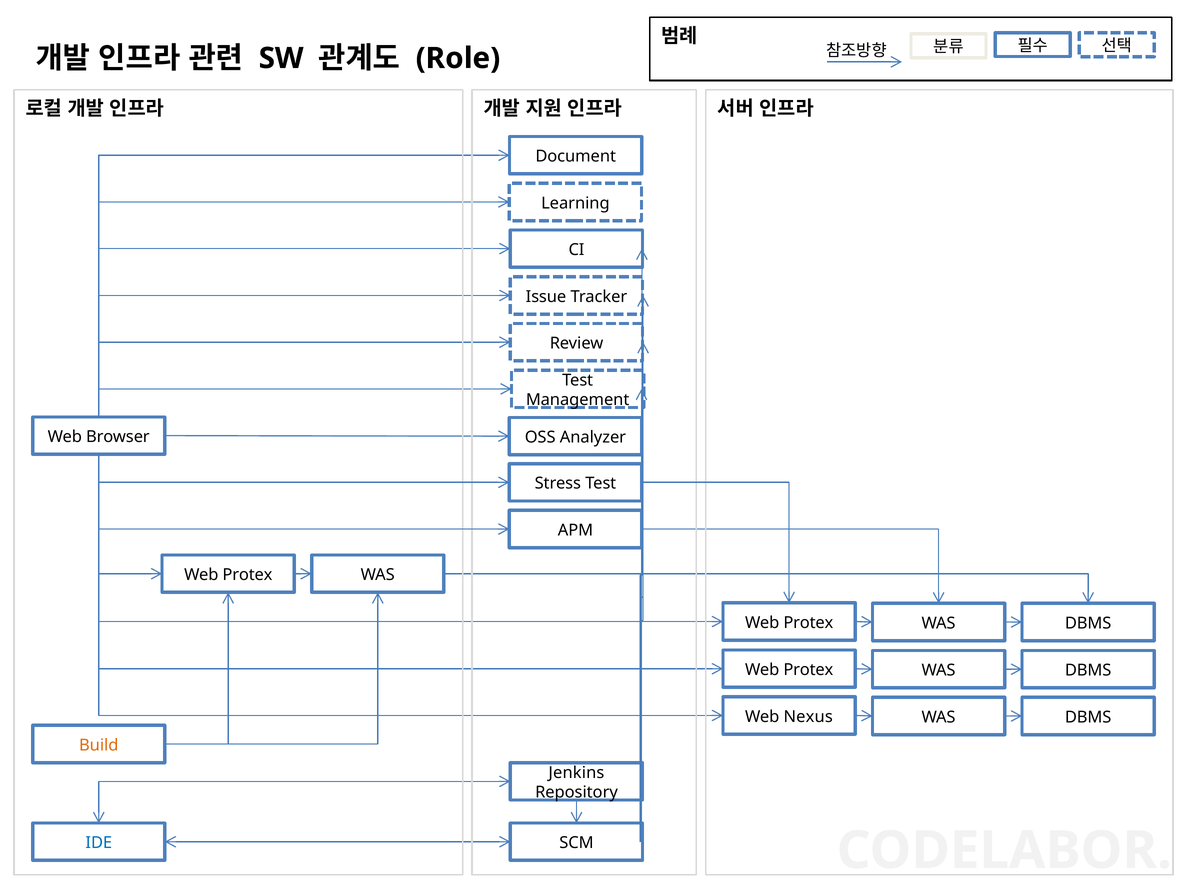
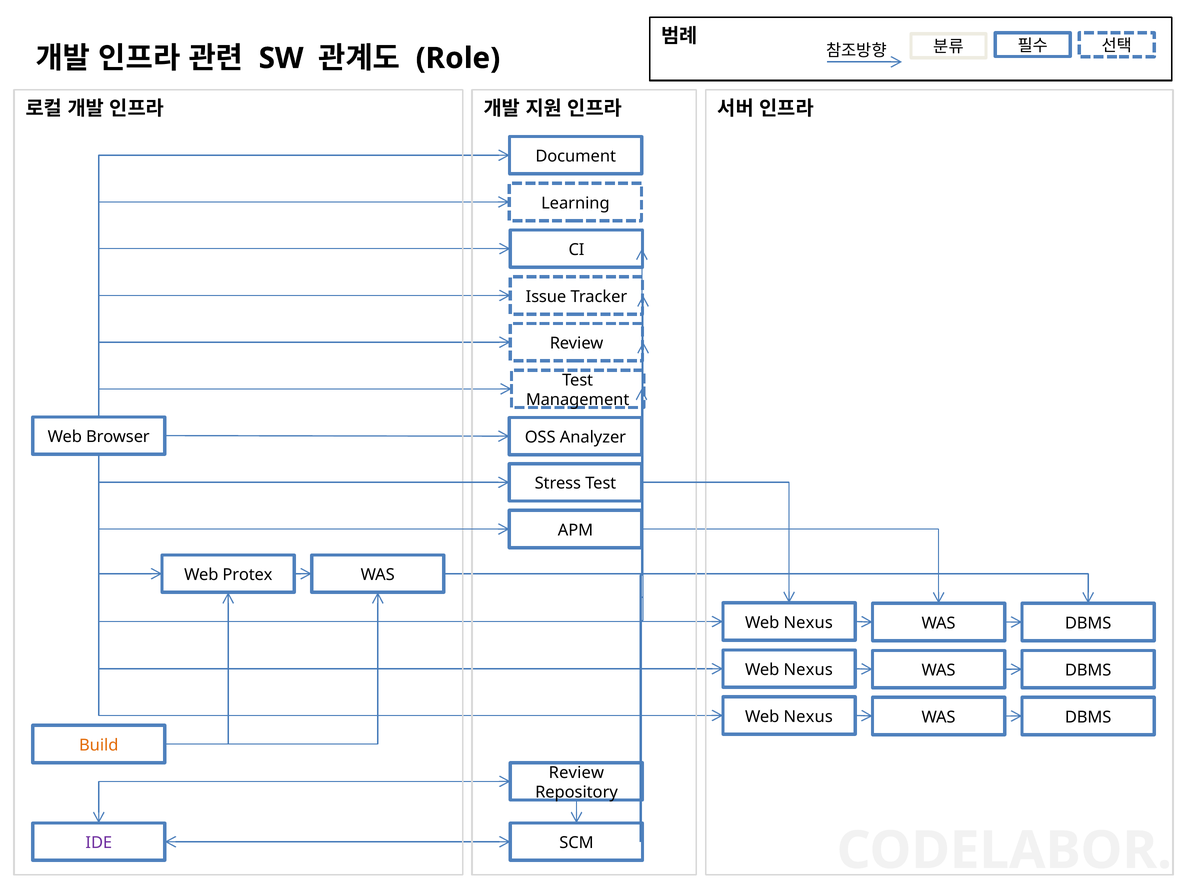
Protex: Protex -> Nexus (808, 623)
Protex: Protex -> Nexus (808, 670)
Jenkins: Jenkins -> Review (576, 773)
IDE colour: blue -> purple (99, 843)
